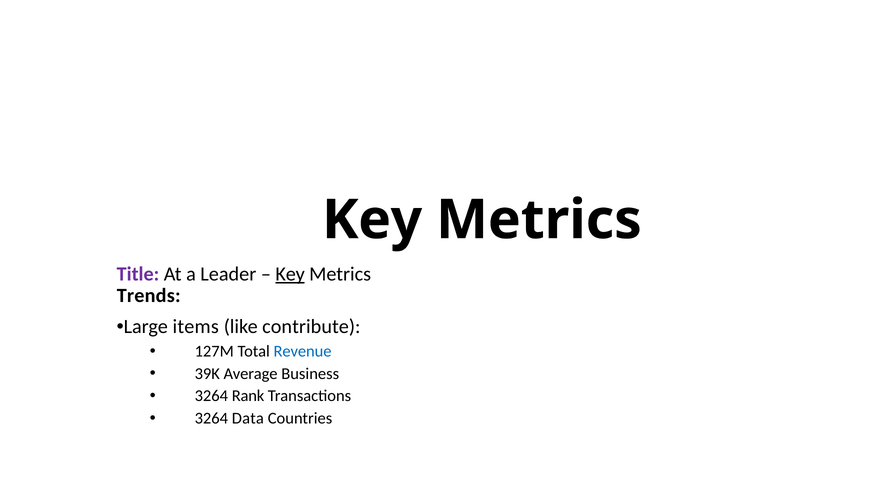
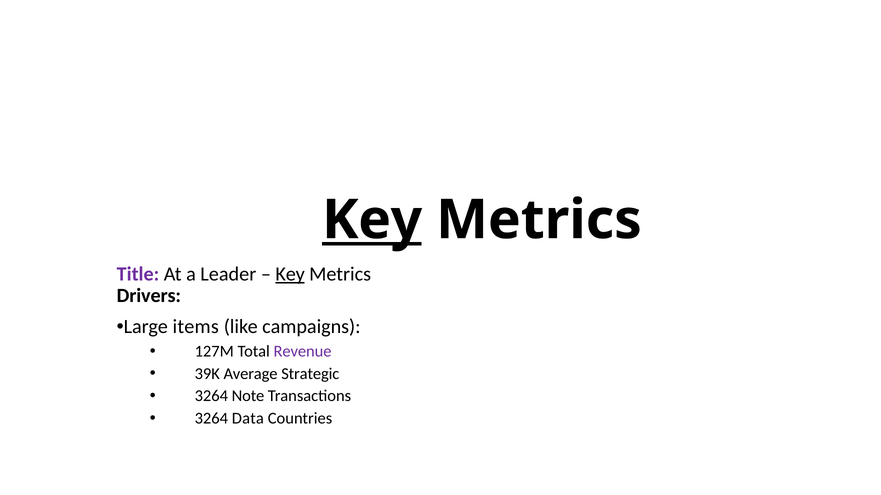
Key underline: none -> present (372, 220)
Trends: Trends -> Drivers (149, 296)
contribute: contribute -> campaigns (311, 327)
Revenue colour: blue -> purple (303, 352)
Business: Business -> Strategic (310, 374)
Rank: Rank -> Note (248, 396)
